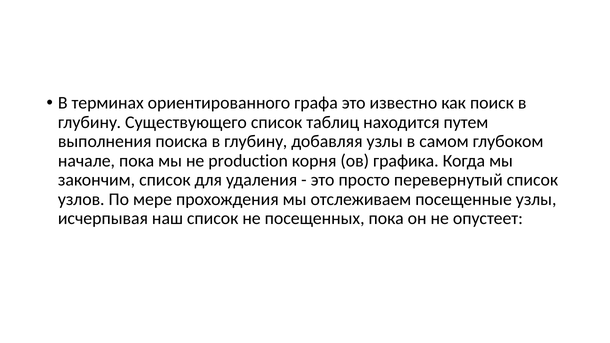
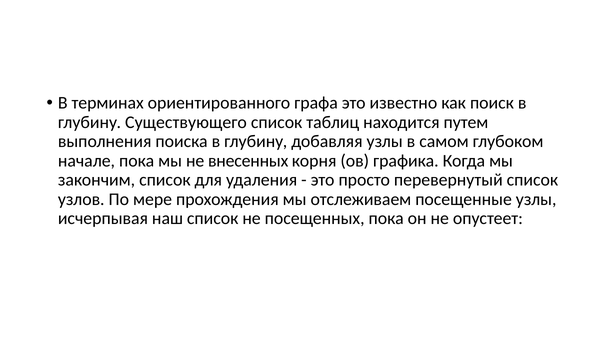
production: production -> внесенных (248, 161)
